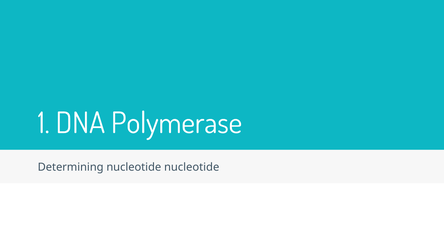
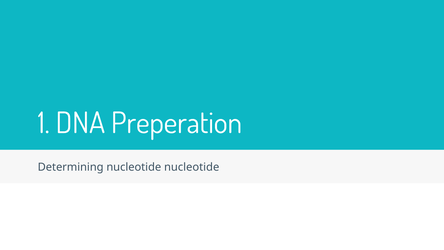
Polymerase: Polymerase -> Preperation (177, 123)
